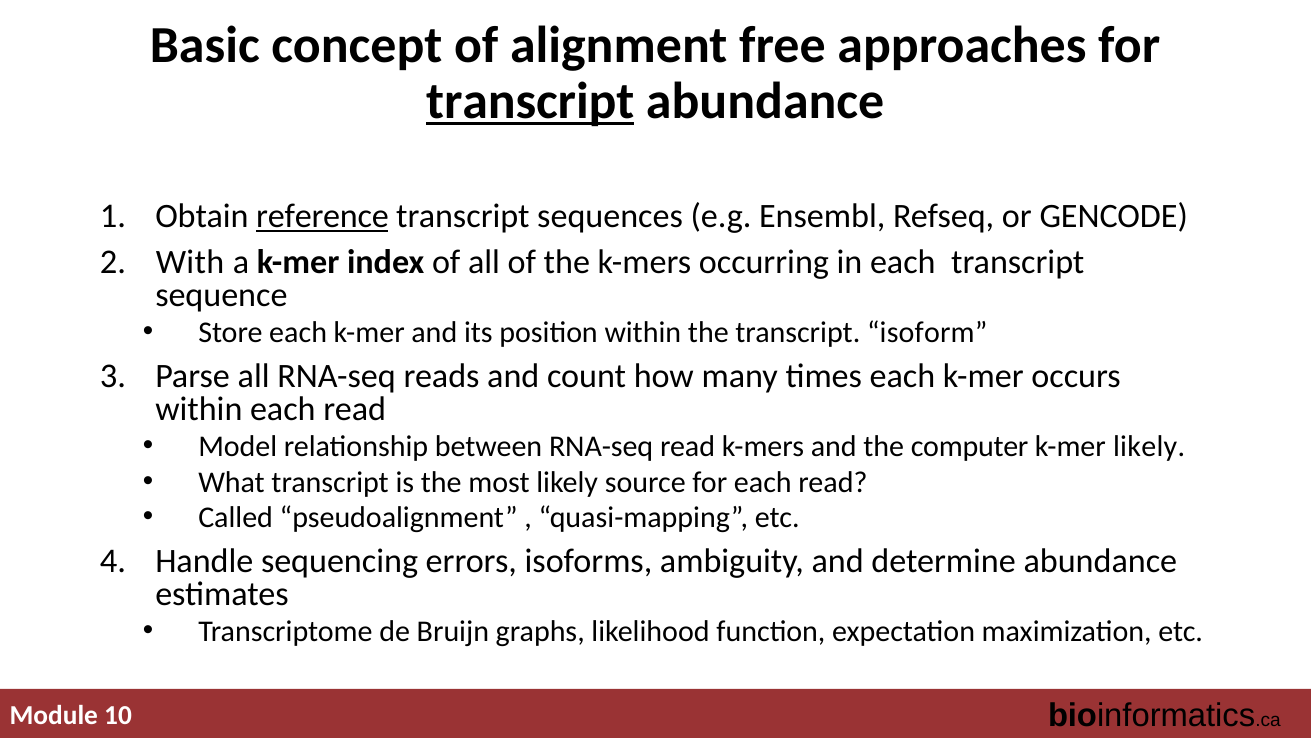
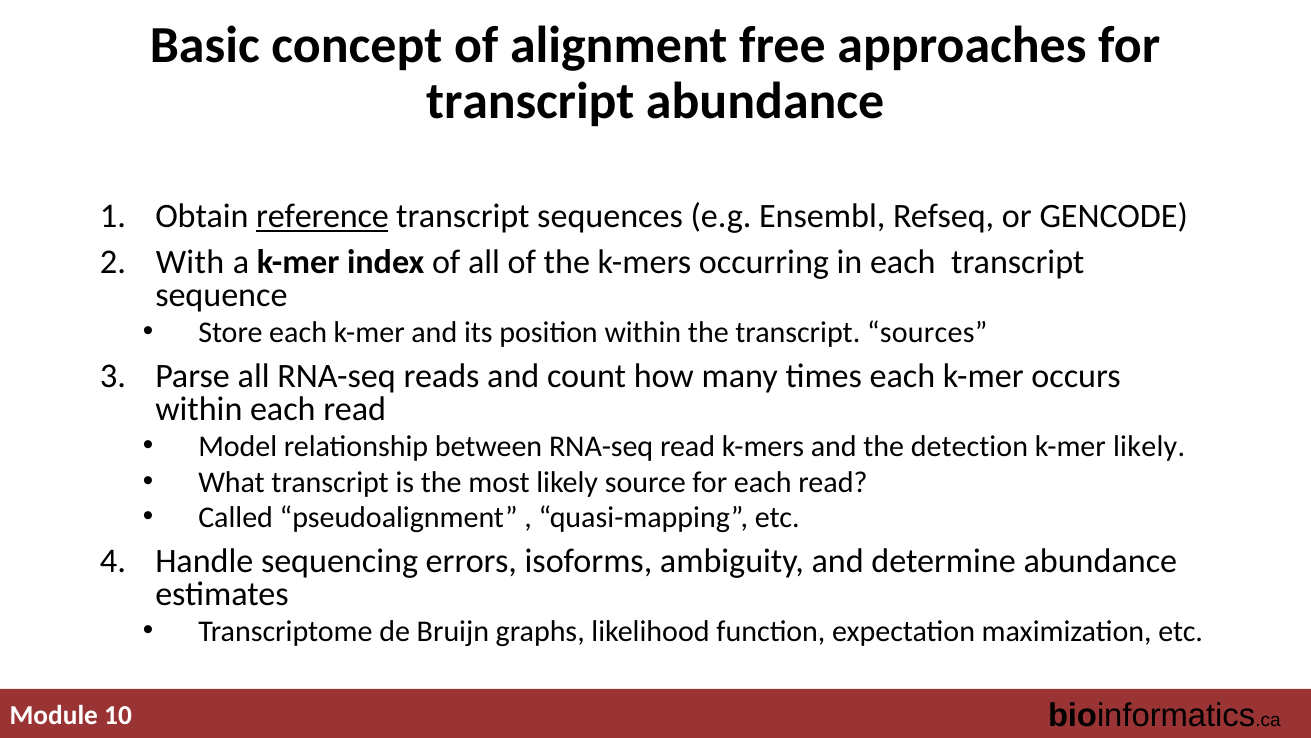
transcript underline: present -> none (530, 101)
isoform: isoform -> sources (927, 333)
computer: computer -> detection (969, 446)
